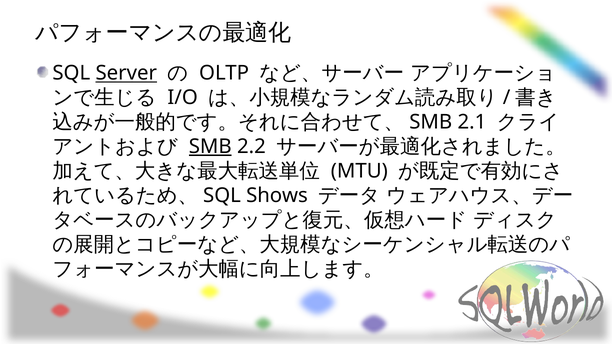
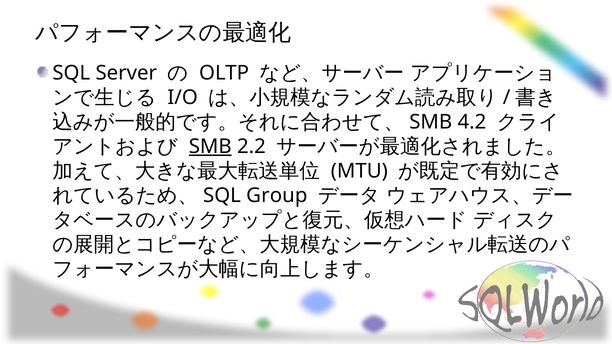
Server underline: present -> none (126, 73)
2.1: 2.1 -> 4.2 (472, 122)
Shows: Shows -> Group (277, 196)
